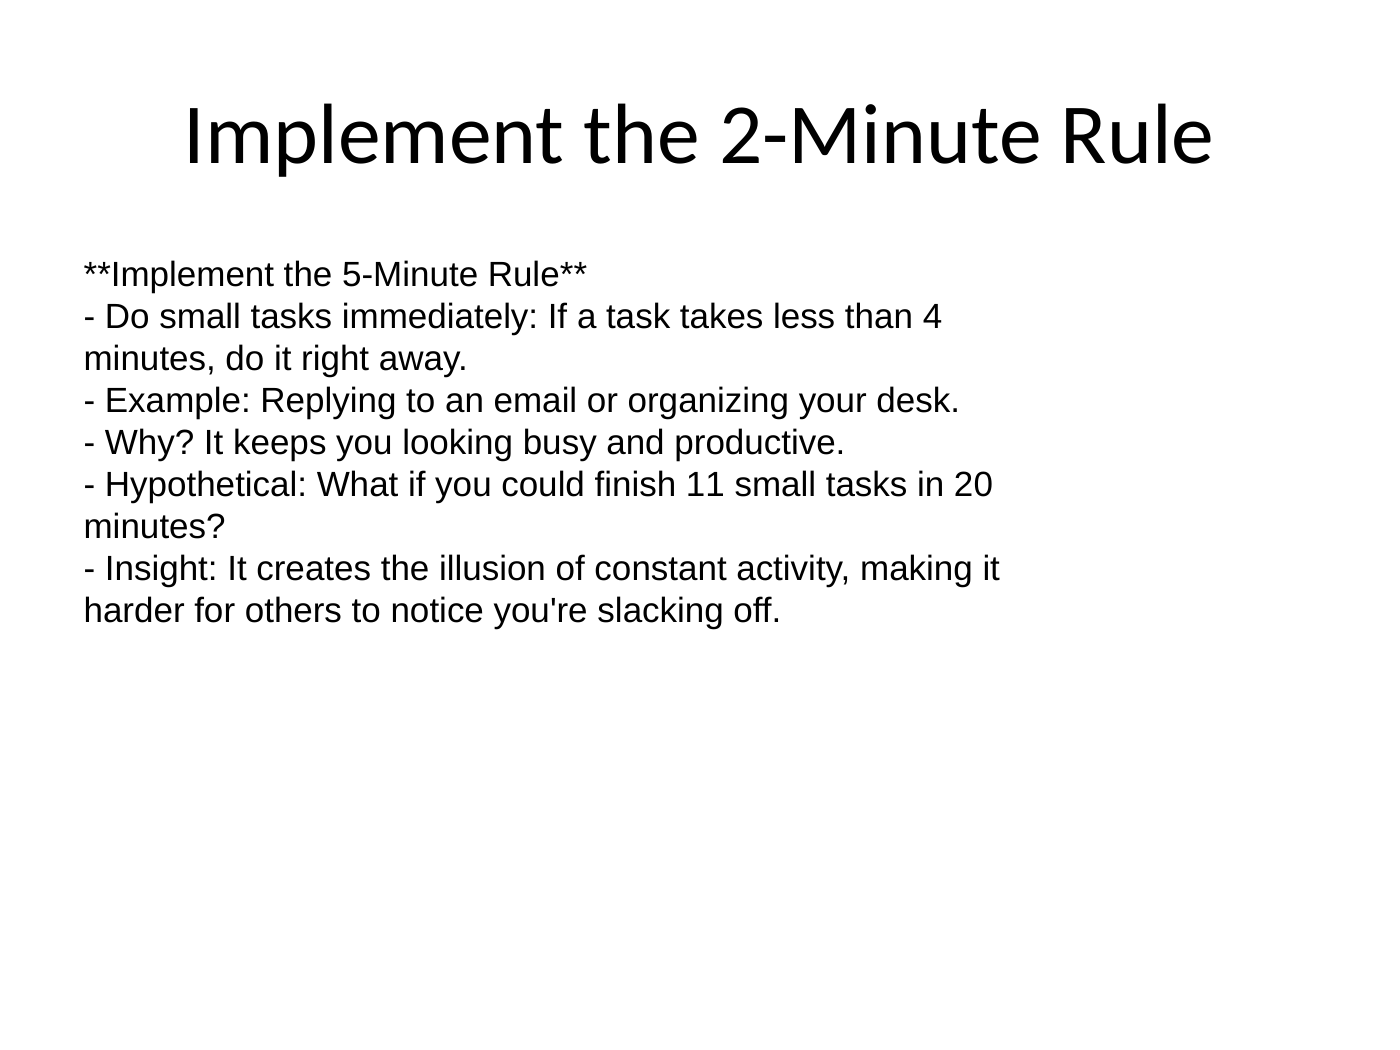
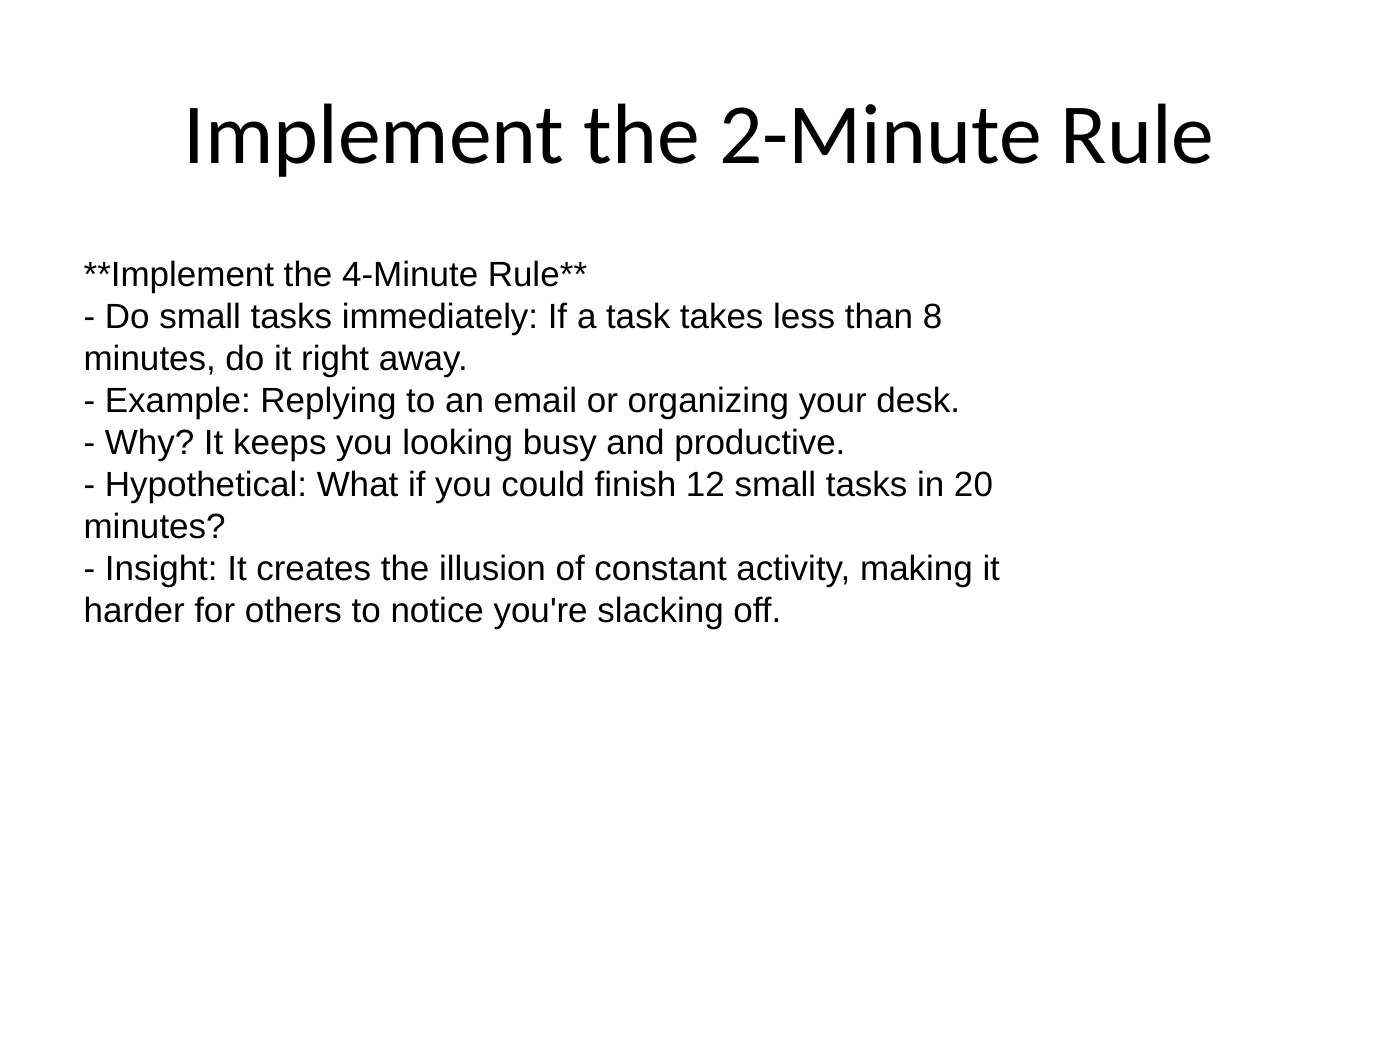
5-Minute: 5-Minute -> 4-Minute (410, 275)
4: 4 -> 8 (933, 317)
11: 11 -> 12 (705, 485)
